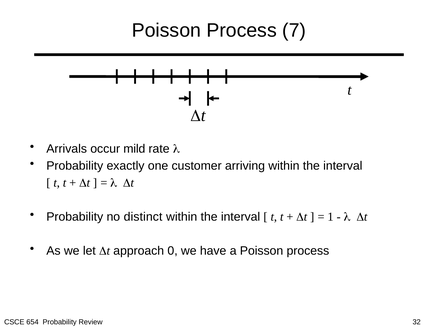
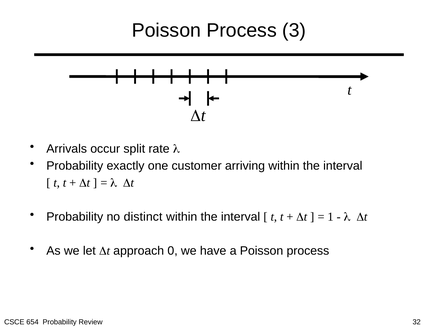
7: 7 -> 3 (294, 31)
mild: mild -> split (134, 149)
